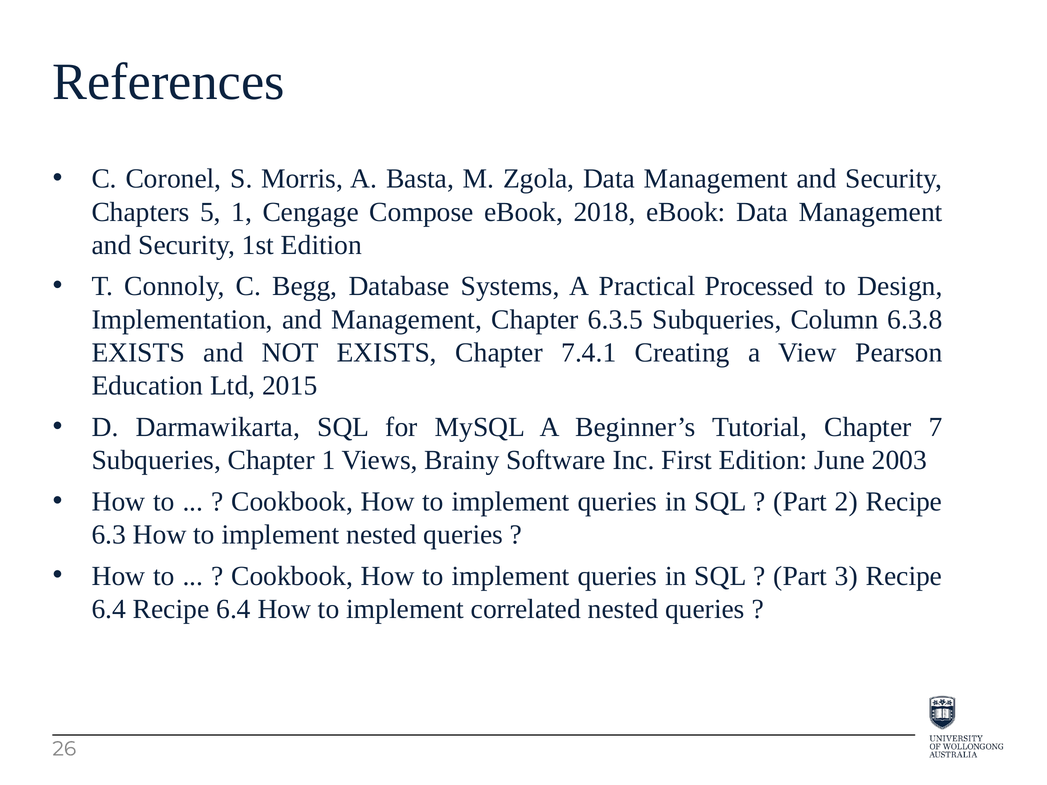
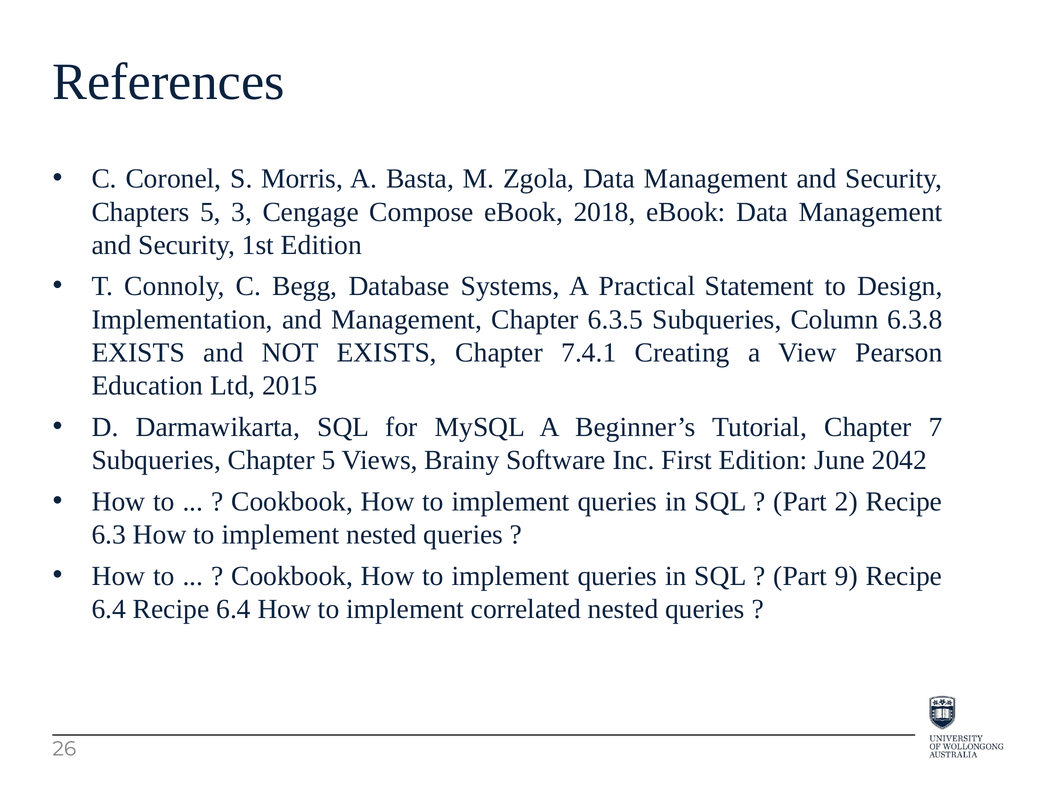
5 1: 1 -> 3 (242, 212)
Processed: Processed -> Statement (759, 286)
Chapter 1: 1 -> 5 (329, 460)
2003: 2003 -> 2042 (899, 460)
3: 3 -> 9 (846, 576)
